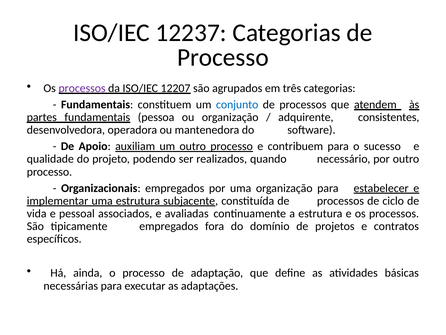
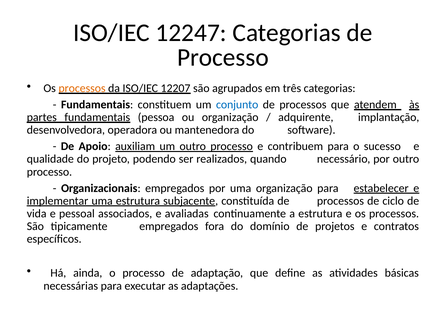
12237: 12237 -> 12247 (191, 33)
processos colour: purple -> orange (82, 88)
consistentes: consistentes -> implantação (389, 117)
